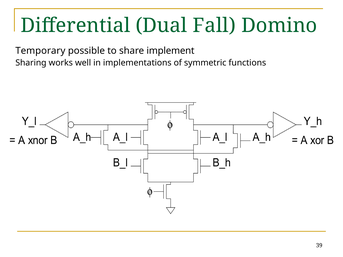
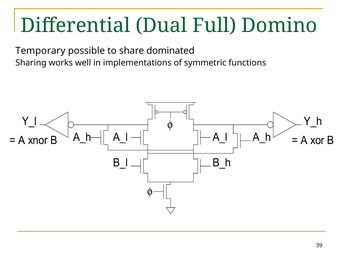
Fall: Fall -> Full (214, 26)
implement: implement -> dominated (170, 51)
